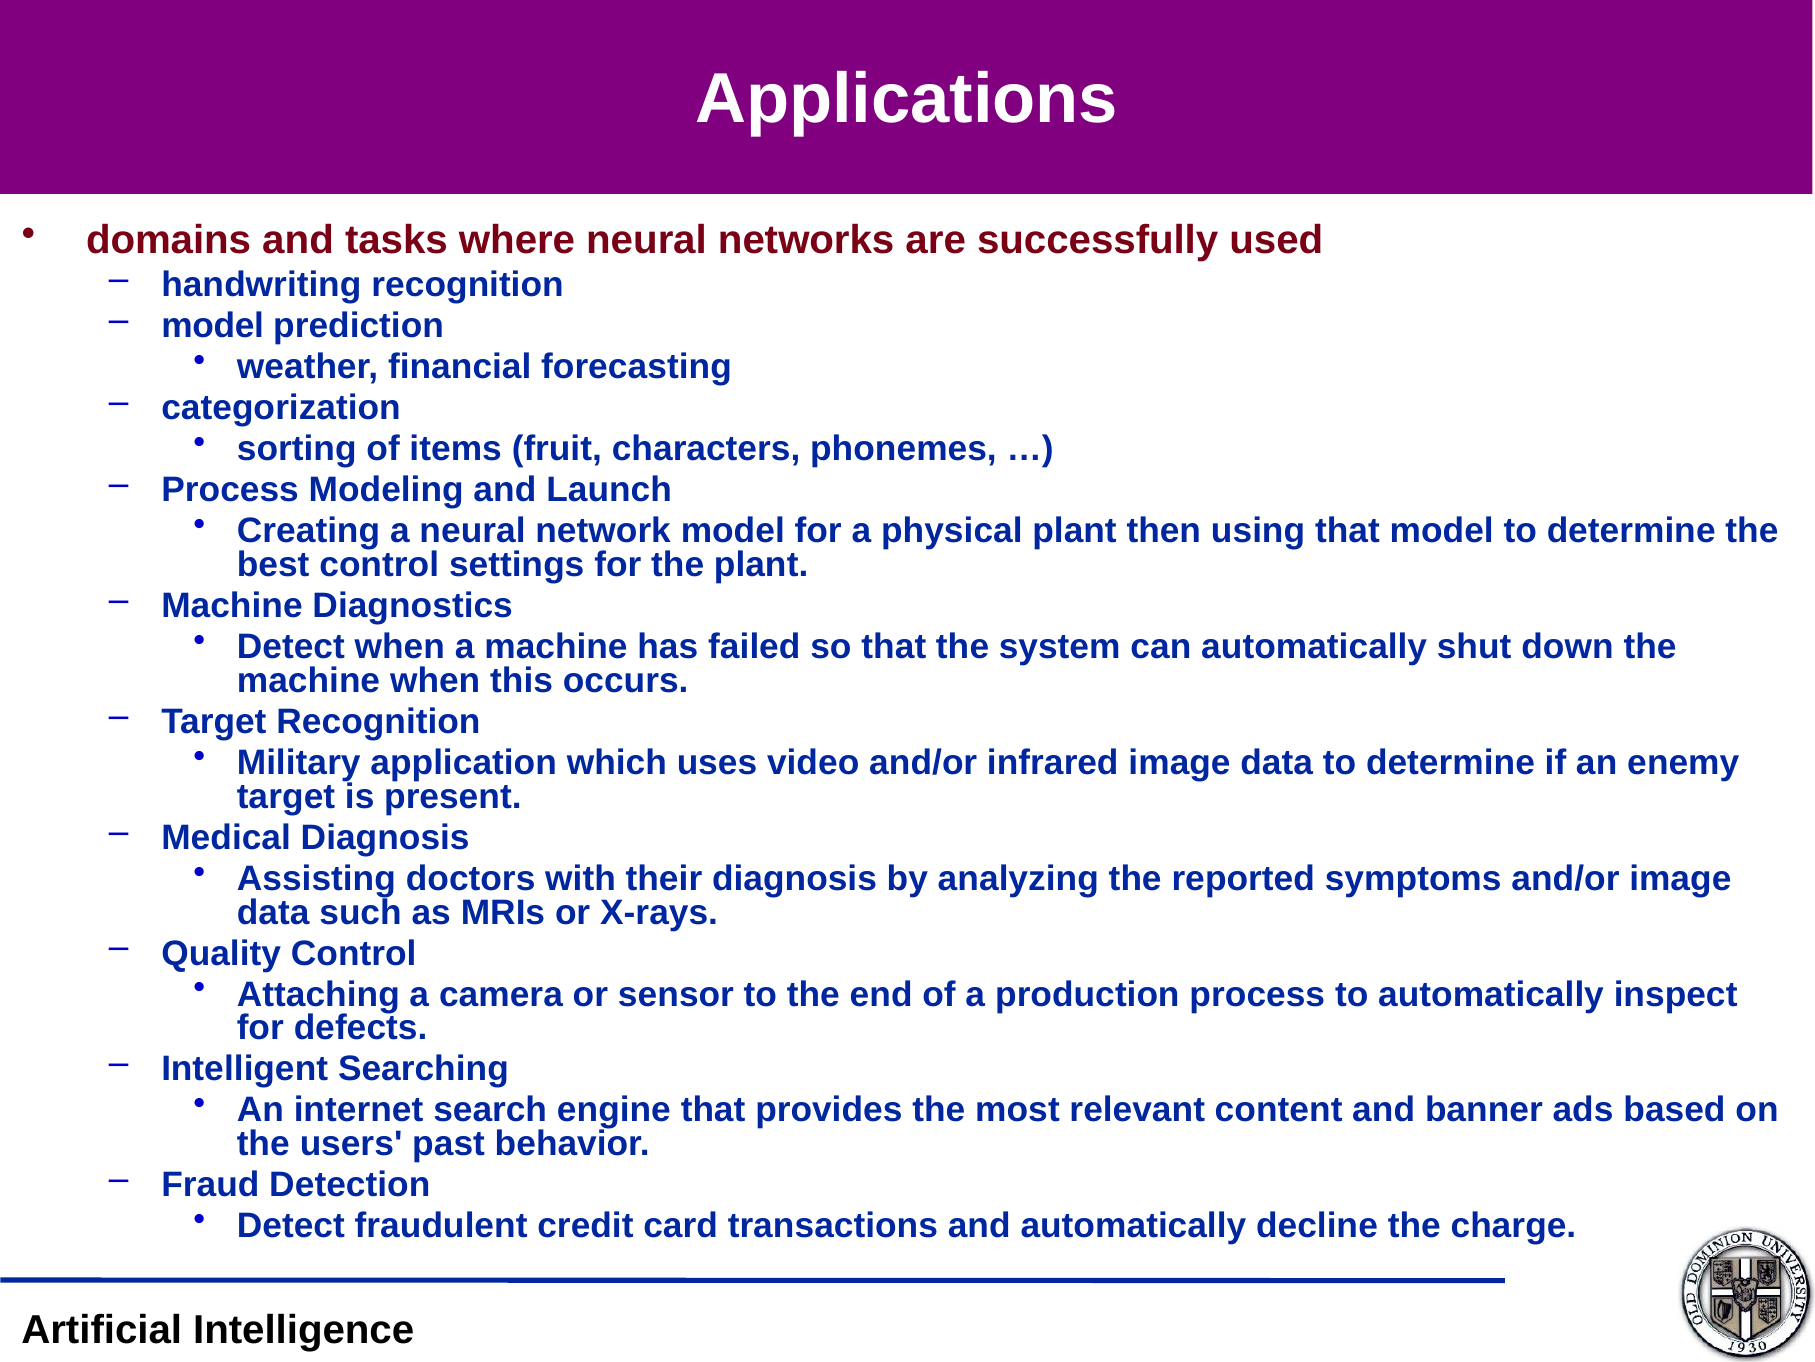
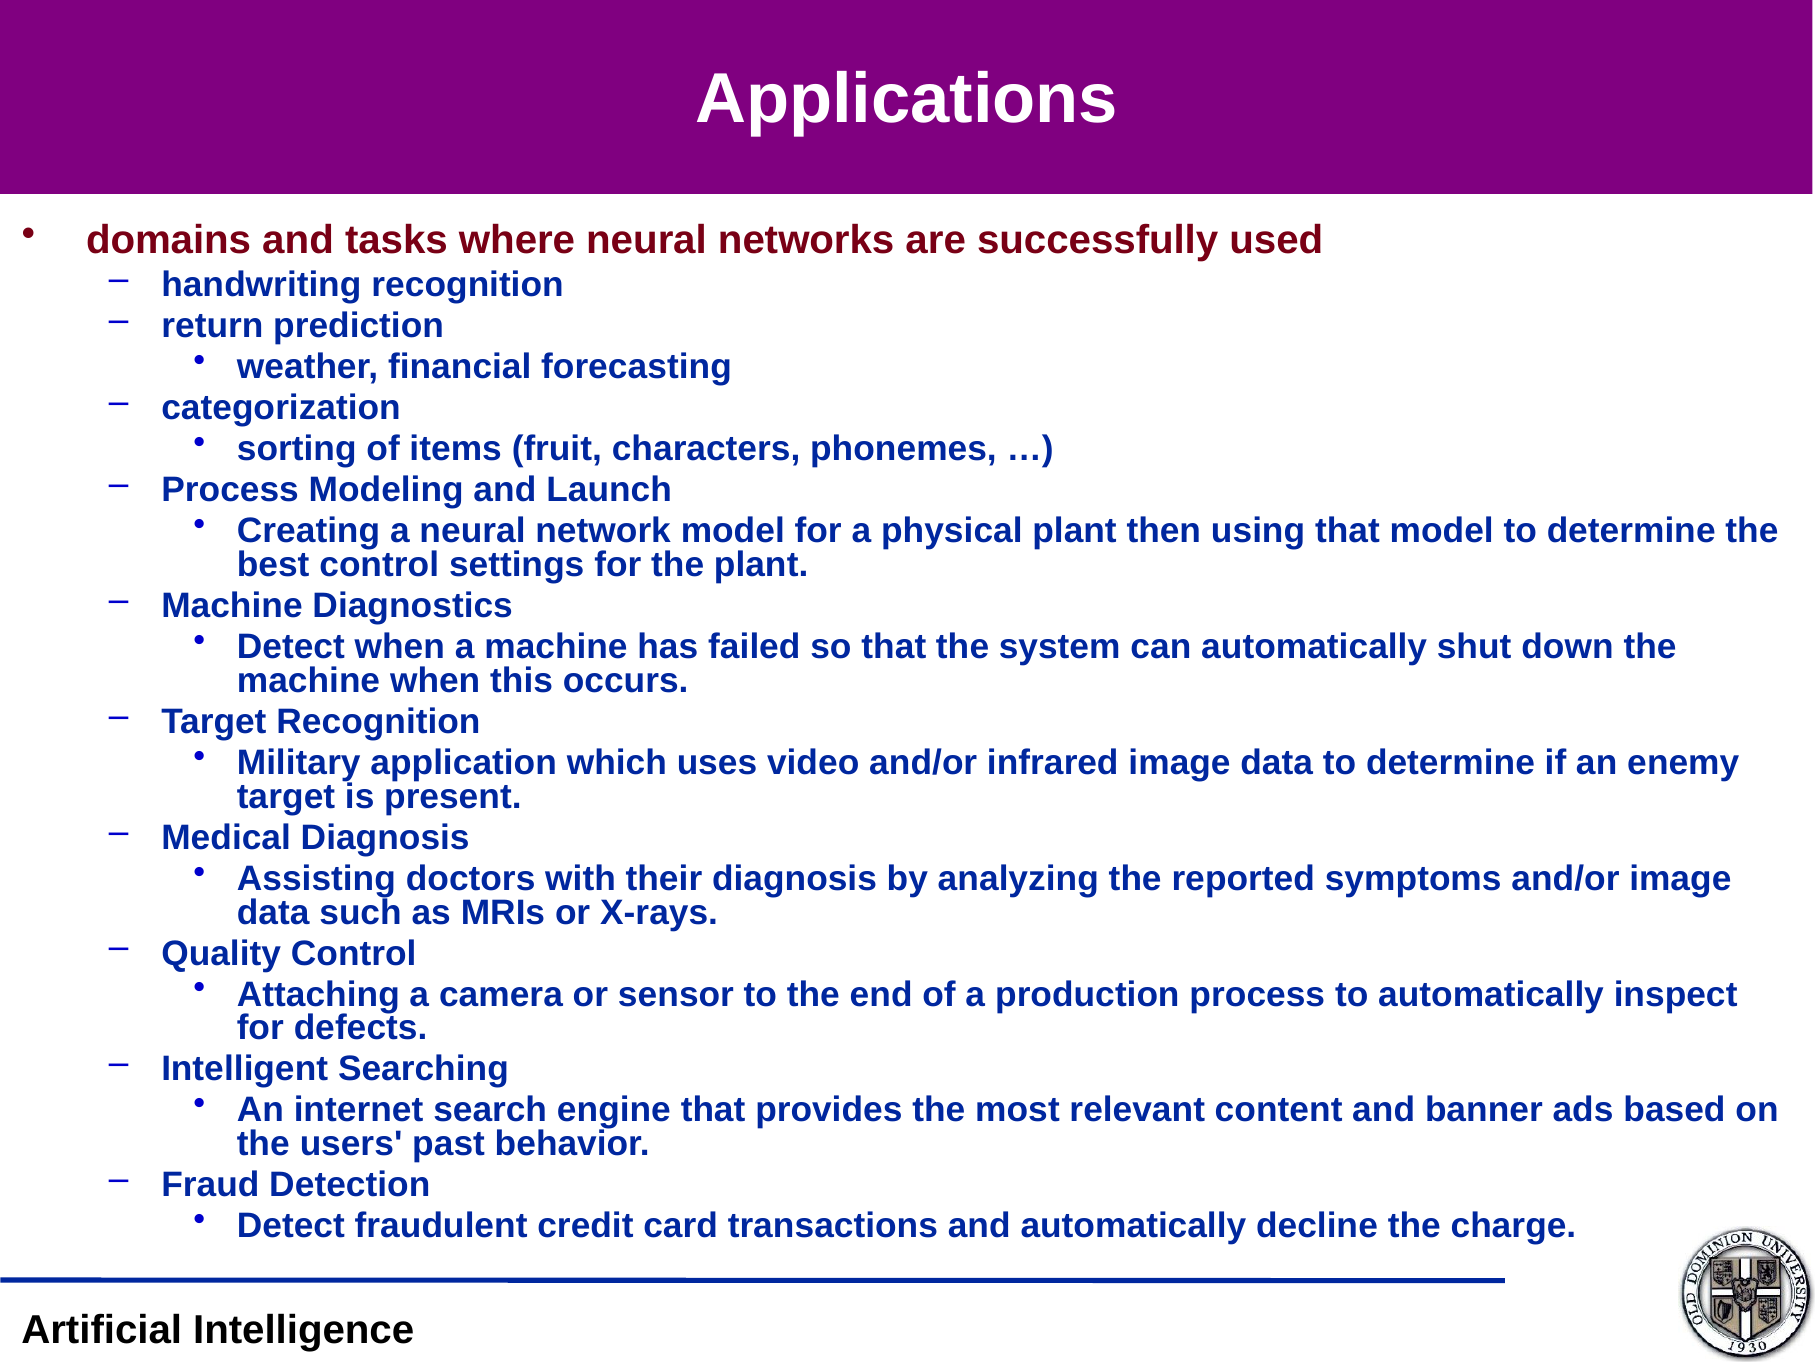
model: model -> return (212, 326)
